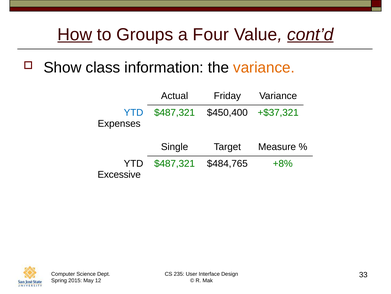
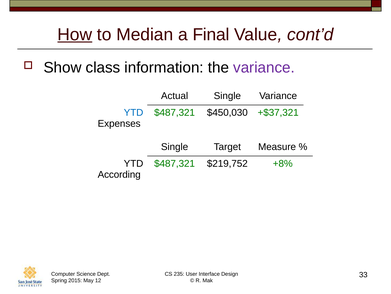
Groups: Groups -> Median (145, 34)
Four: Four -> Final (211, 34)
cont’d underline: present -> none (310, 34)
variance colour: orange -> purple (264, 68)
Actual Friday: Friday -> Single (227, 96)
$450,400: $450,400 -> $450,030 (227, 112)
$484,765: $484,765 -> $219,752 (227, 163)
Excessive: Excessive -> According (119, 174)
